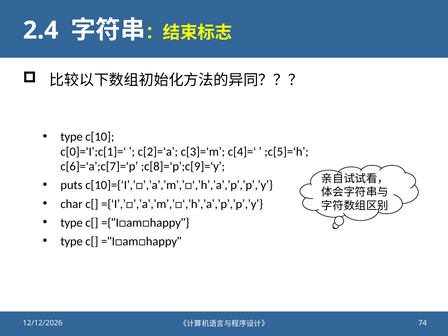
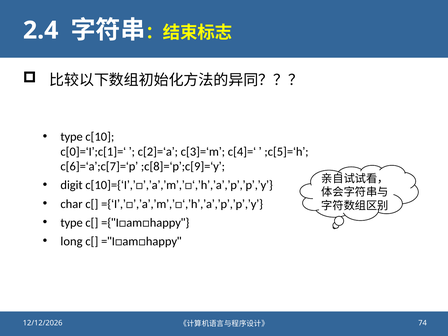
puts: puts -> digit (72, 185)
type: type -> long (72, 241)
